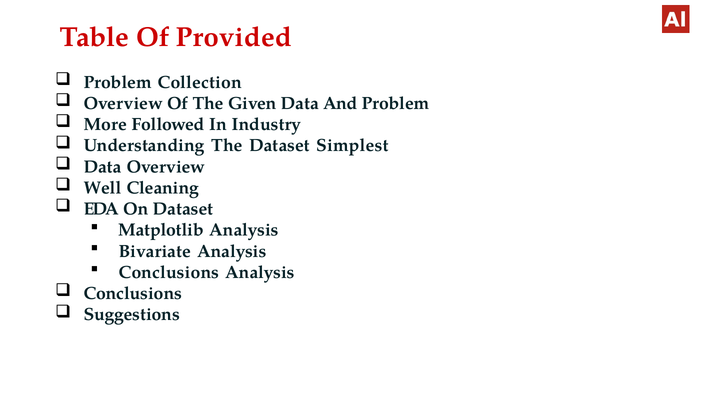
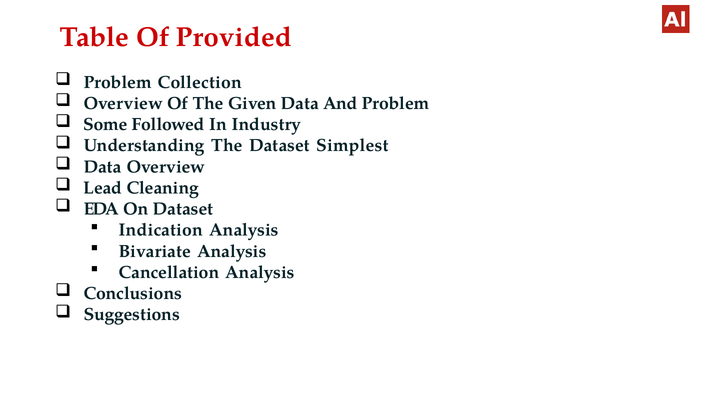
More: More -> Some (105, 125)
Well: Well -> Lead (103, 188)
Matplotlib: Matplotlib -> Indication (161, 230)
Conclusions: Conclusions -> Cancellation (169, 272)
